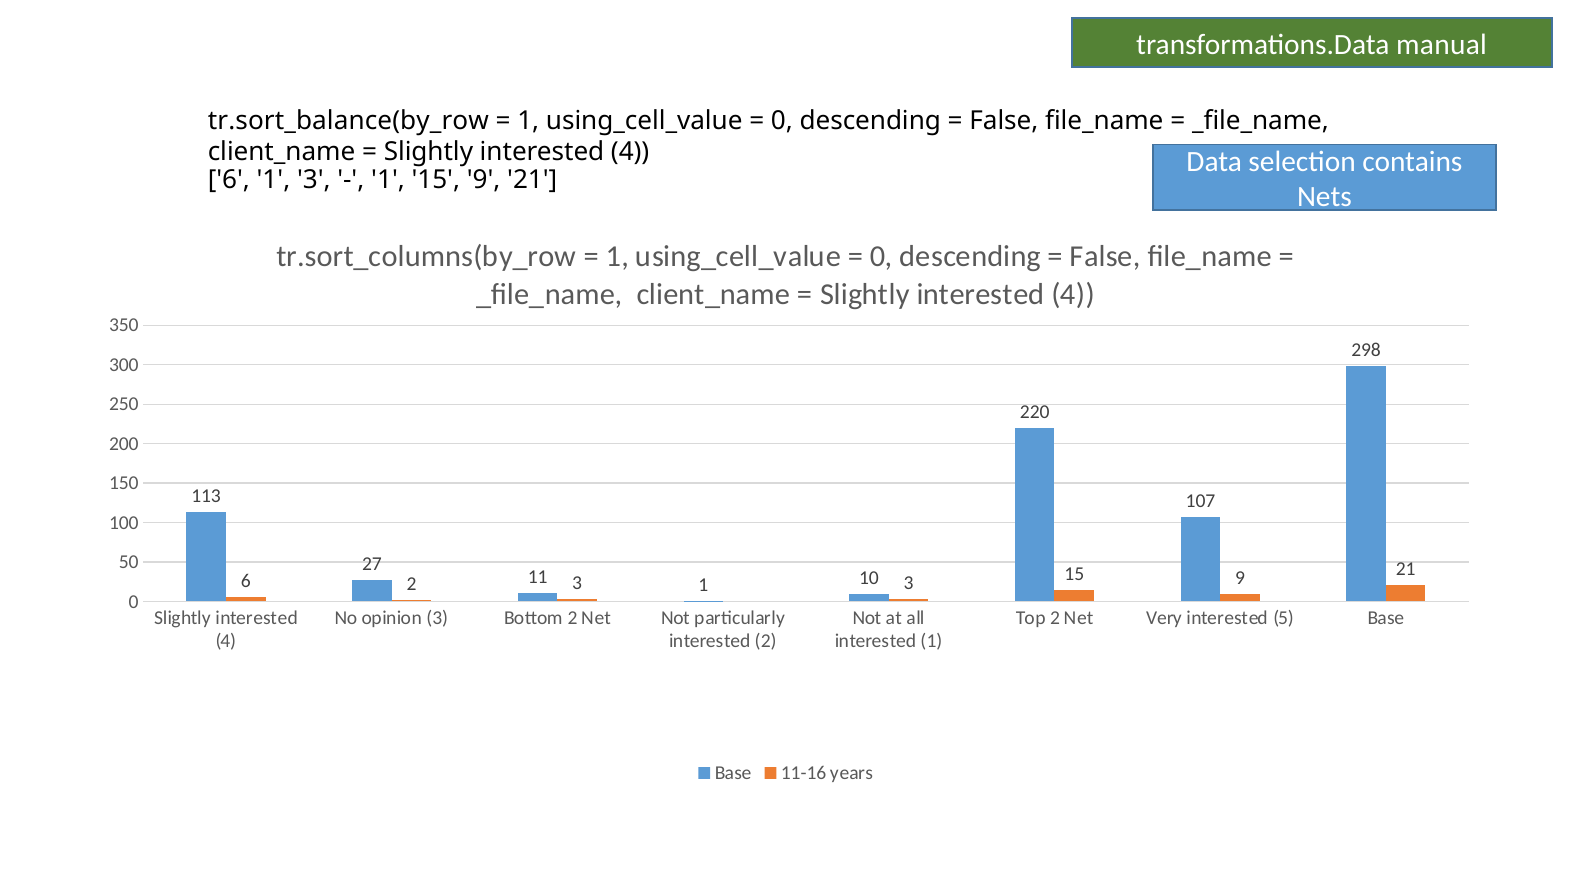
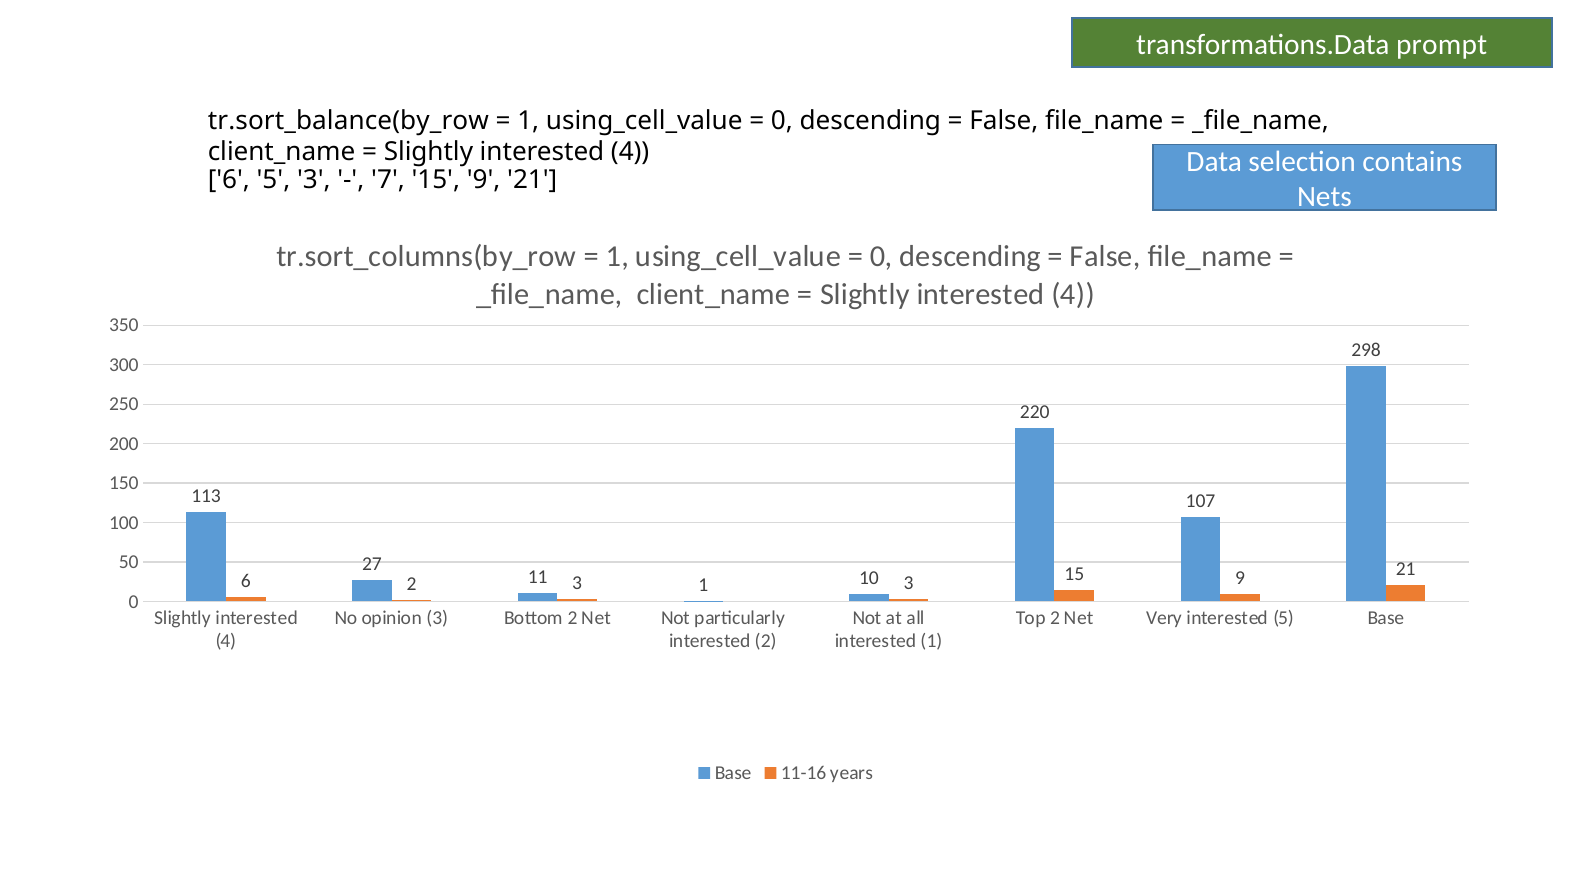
manual: manual -> prompt (1442, 45)
6 1: 1 -> 5 (273, 180)
1: 1 -> 7 (388, 180)
